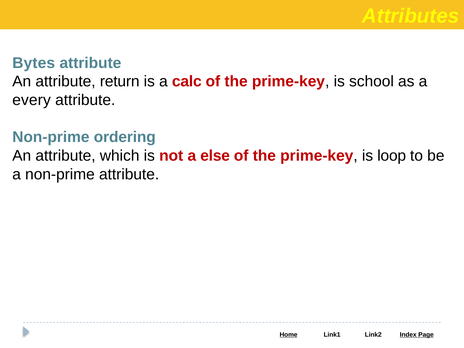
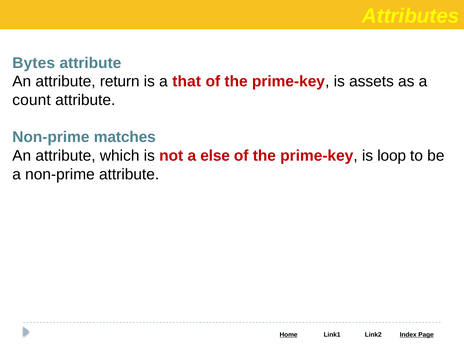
calc: calc -> that (187, 81)
school: school -> assets (371, 81)
every: every -> count (32, 100)
ordering: ordering -> matches (125, 137)
